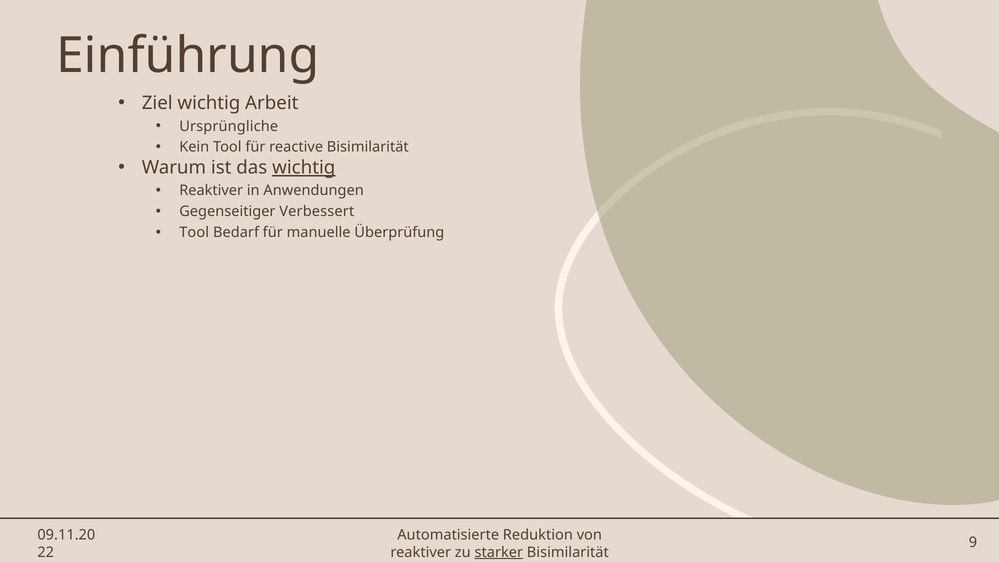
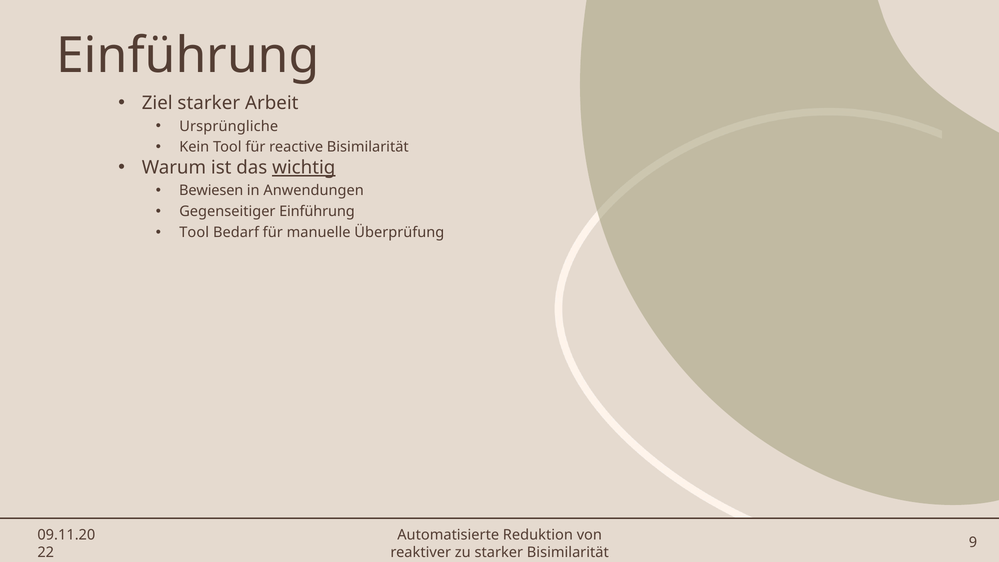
Ziel wichtig: wichtig -> starker (209, 103)
Reaktiver: Reaktiver -> Bewiesen (211, 191)
Gegenseitiger Verbessert: Verbessert -> Einführung (317, 212)
starker underline: present -> none (499, 552)
